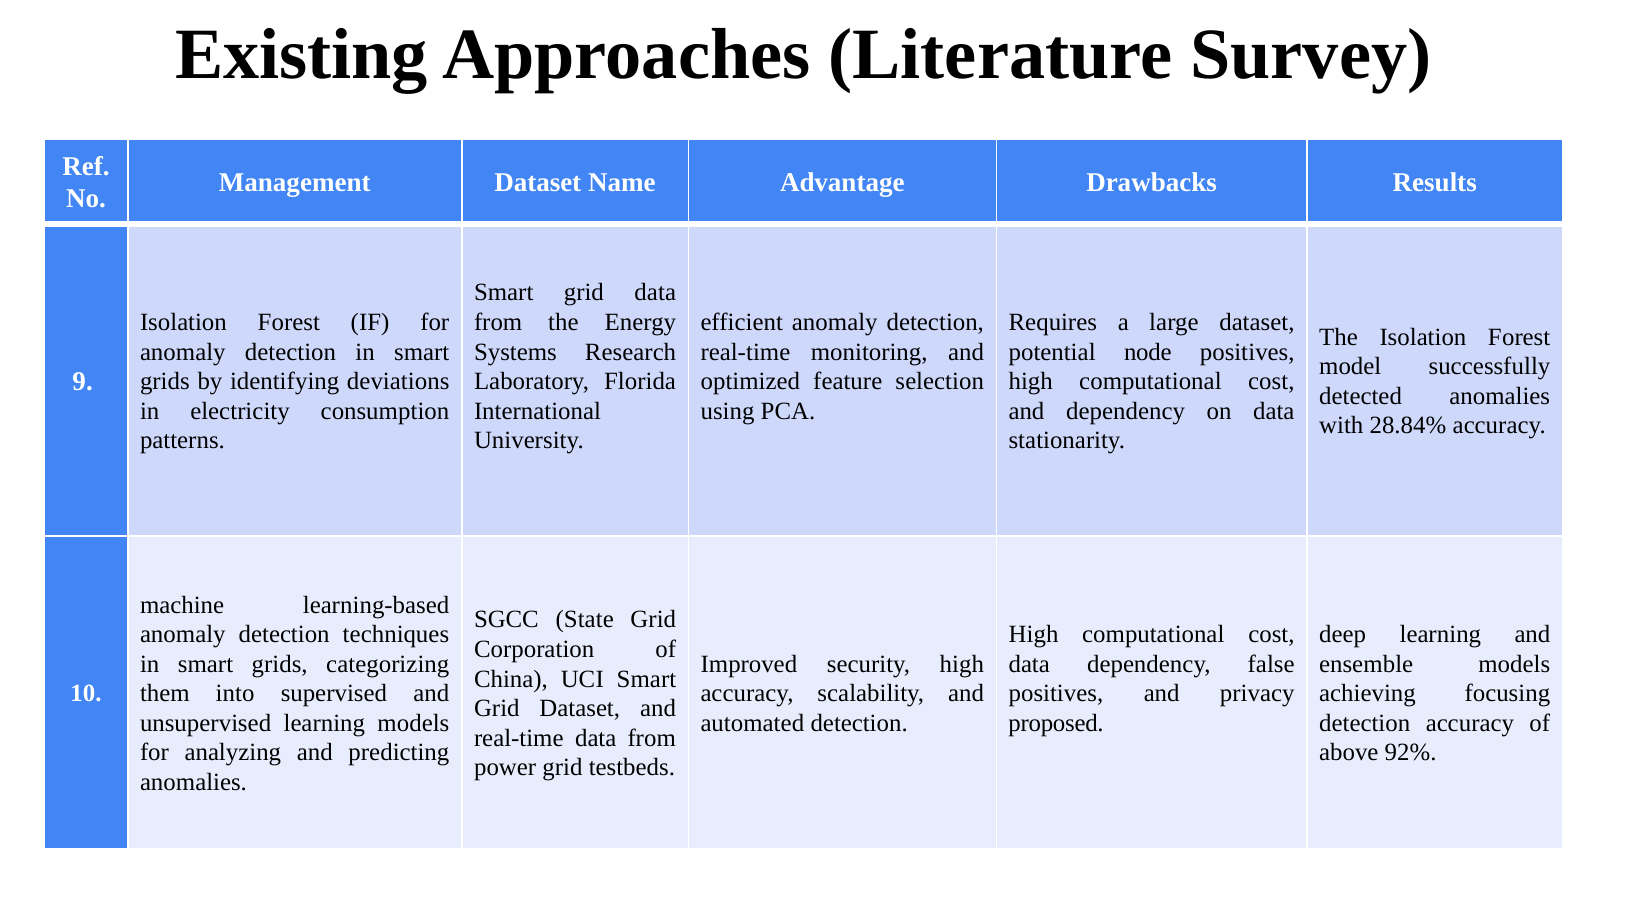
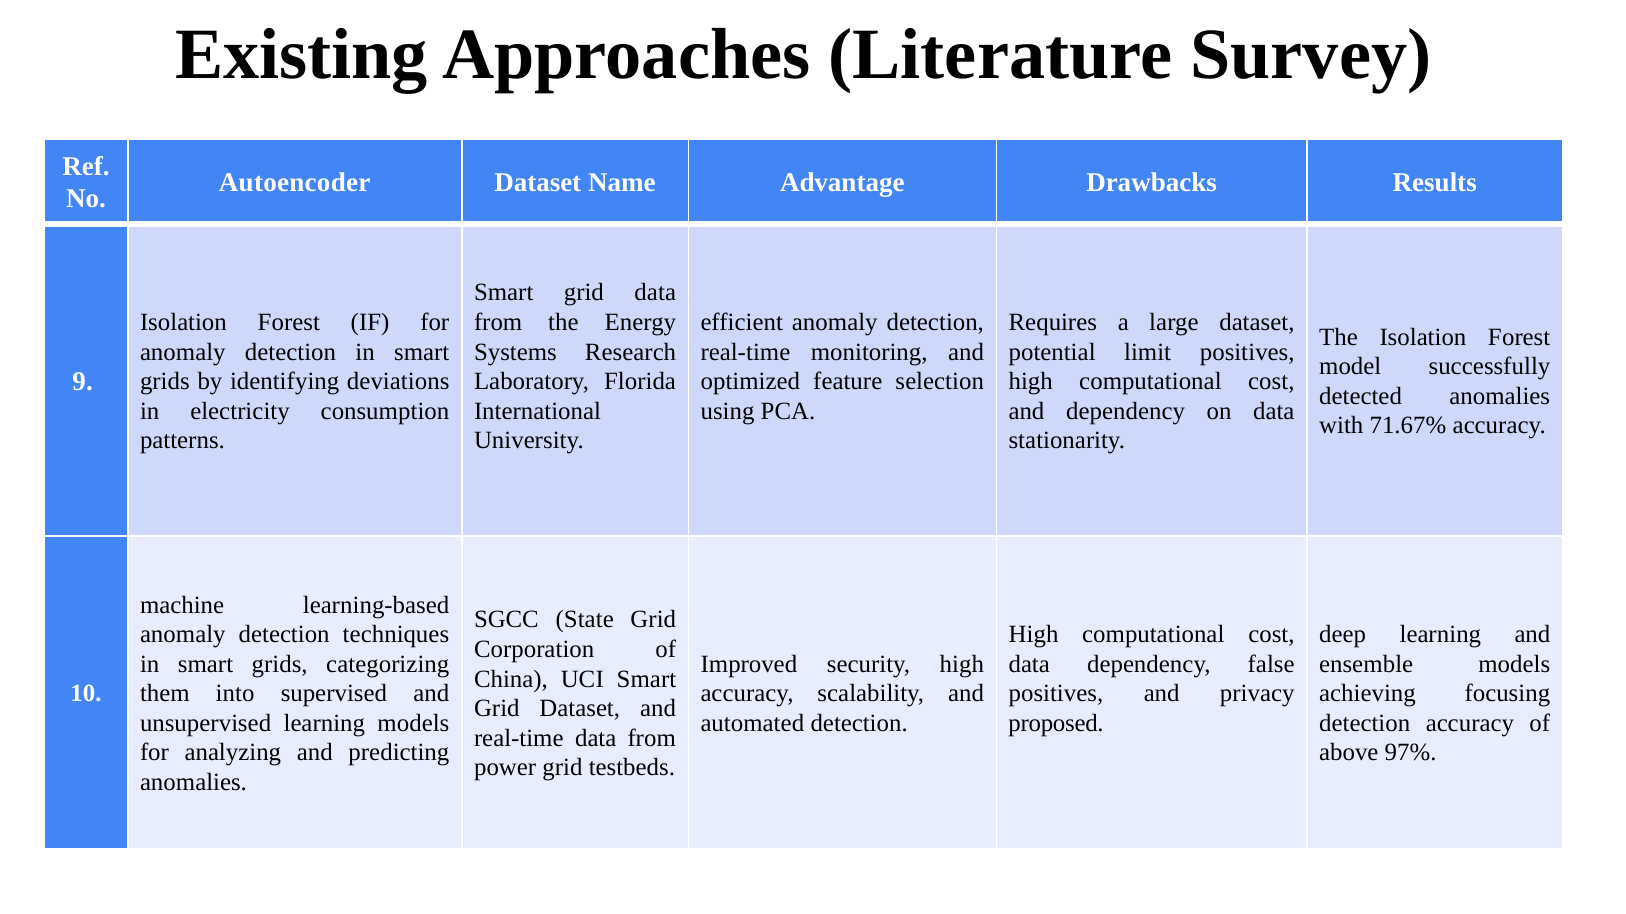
Management: Management -> Autoencoder (295, 183)
node: node -> limit (1148, 352)
28.84%: 28.84% -> 71.67% (1408, 426)
92%: 92% -> 97% (1411, 753)
